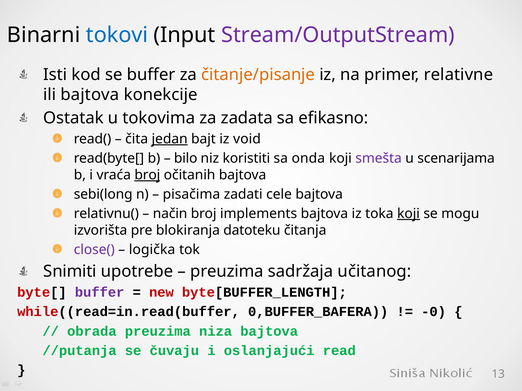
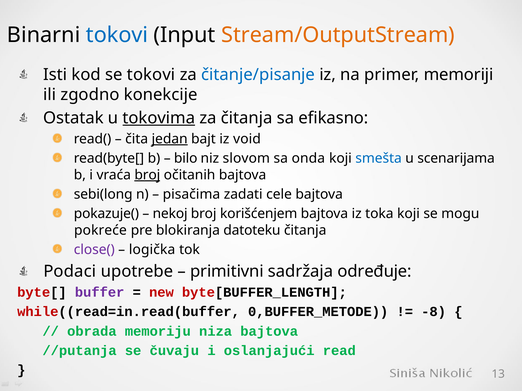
Stream/OutputStream colour: purple -> orange (338, 35)
se buffer: buffer -> tokovi (151, 75)
čitanje/pisanje colour: orange -> blue (258, 75)
relativne: relativne -> memoriji (459, 75)
ili bajtova: bajtova -> zgodno (90, 95)
tokovima underline: none -> present (159, 118)
za zadata: zadata -> čitanja (247, 118)
koristiti: koristiti -> slovom (246, 159)
smešta colour: purple -> blue (379, 159)
relativnu(: relativnu( -> pokazuje( (106, 214)
način: način -> nekoj (170, 214)
implements: implements -> korišćenjem (259, 214)
koji underline: present -> none (408, 214)
izvorišta: izvorišta -> pokreće (100, 230)
Snimiti: Snimiti -> Podaci (70, 272)
preuzima: preuzima -> primitivni (227, 272)
učitanog: učitanog -> određuje (375, 272)
0,BUFFER_BAFERA: 0,BUFFER_BAFERA -> 0,BUFFER_METODE (318, 312)
-0: -0 -> -8 (434, 312)
obrada preuzima: preuzima -> memoriju (158, 332)
